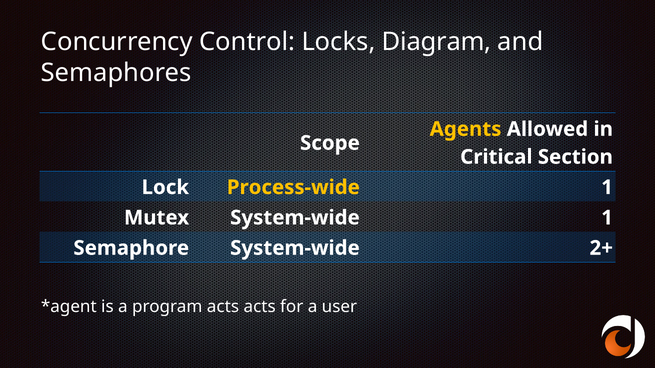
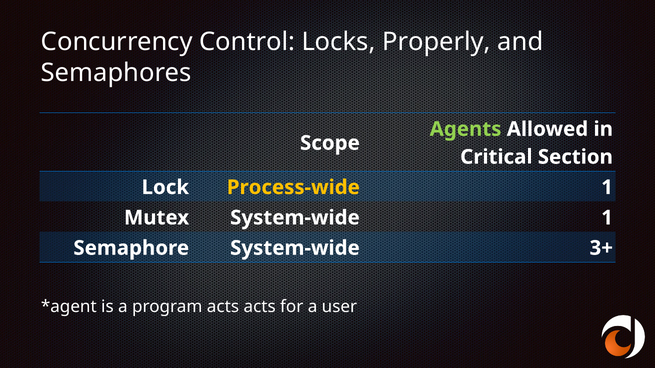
Diagram: Diagram -> Properly (437, 42)
Agents colour: yellow -> light green (466, 129)
2+: 2+ -> 3+ (601, 248)
